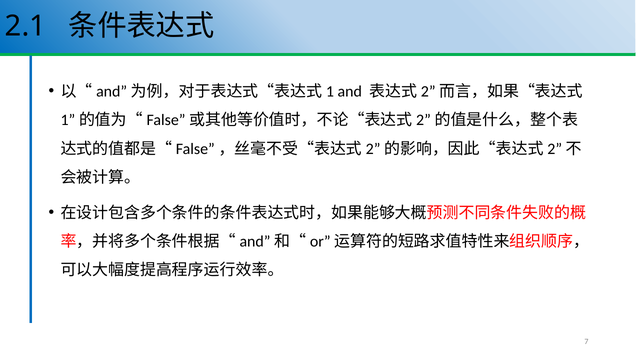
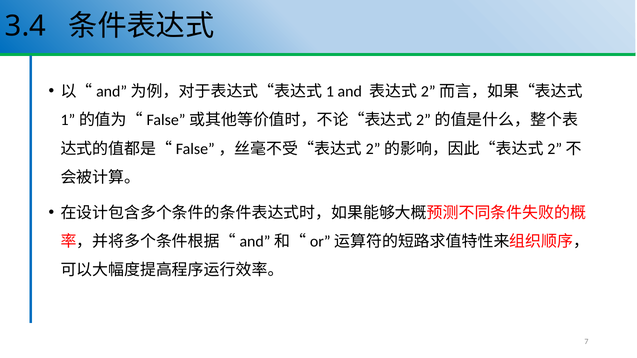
2.1: 2.1 -> 3.4 (25, 26)
